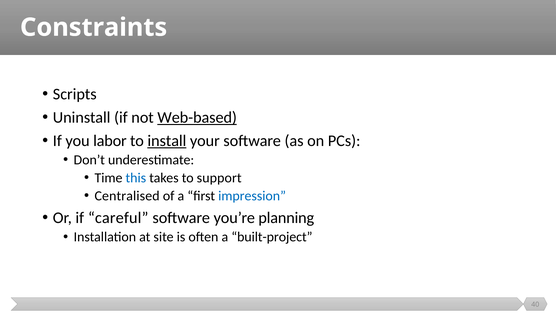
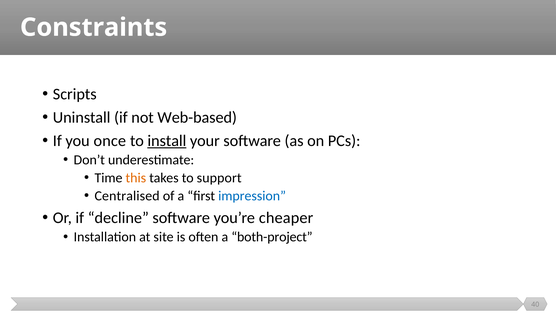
Web-based underline: present -> none (197, 117)
labor: labor -> once (110, 141)
this colour: blue -> orange (136, 178)
careful: careful -> decline (118, 218)
planning: planning -> cheaper (286, 218)
built-project: built-project -> both-project (272, 237)
